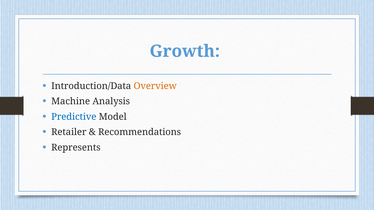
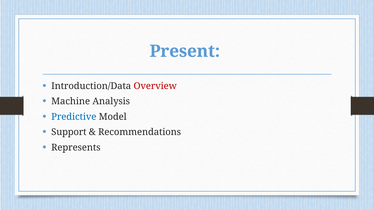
Growth: Growth -> Present (185, 51)
Overview colour: orange -> red (155, 86)
Retailer: Retailer -> Support (69, 132)
